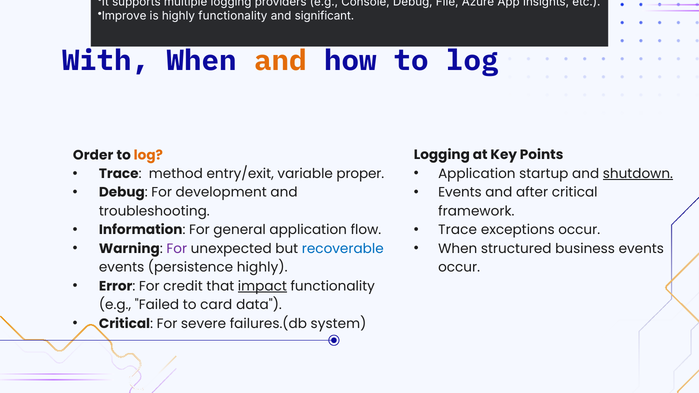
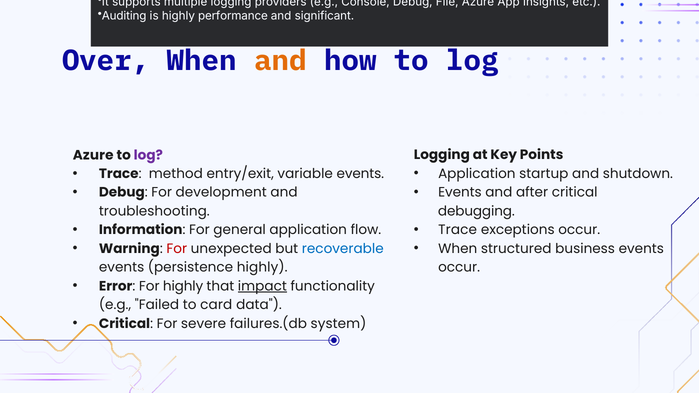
Improve: Improve -> Auditing (124, 16)
highly functionality: functionality -> performance (233, 16)
With: With -> Over (106, 61)
Order: Order -> Azure (93, 155)
log colour: orange -> purple (148, 155)
variable proper: proper -> events (360, 174)
shutdown underline: present -> none (638, 174)
framework: framework -> debugging (476, 211)
For colour: purple -> red (177, 249)
For credit: credit -> highly (183, 286)
